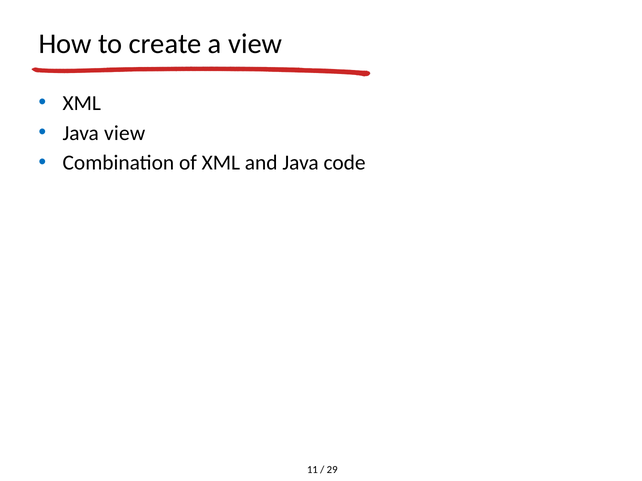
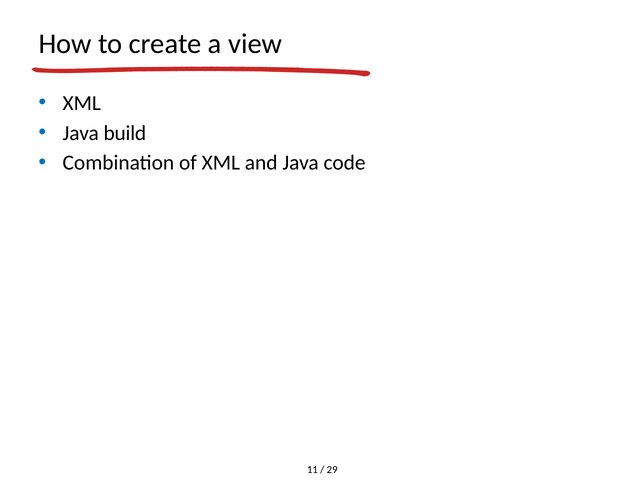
Java view: view -> build (125, 133)
